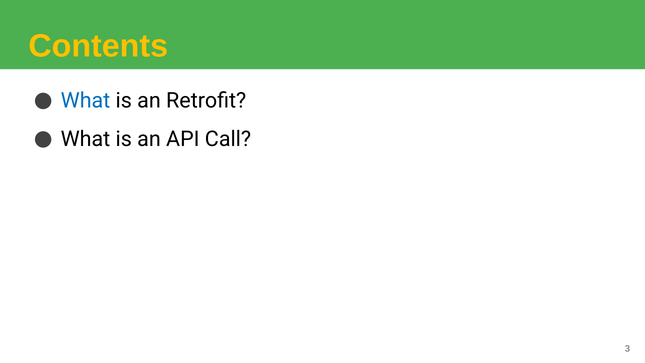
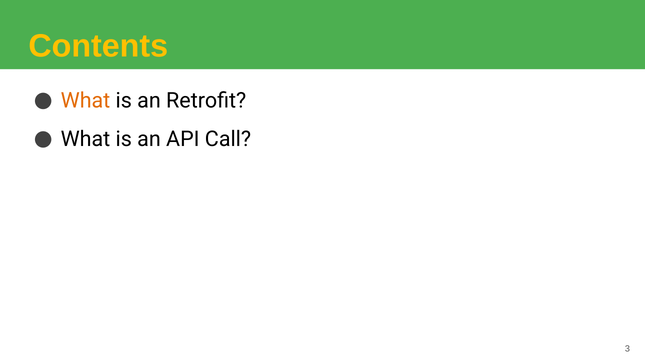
What colour: blue -> orange (85, 101)
